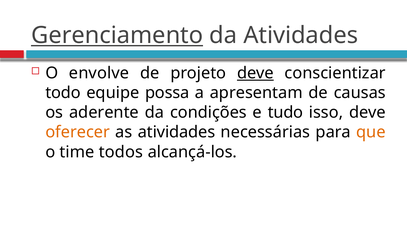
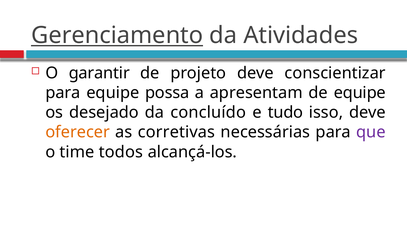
envolve: envolve -> garantir (99, 73)
deve underline: present -> none (255, 73)
todo: todo -> para (63, 93)
de causas: causas -> equipe (360, 93)
aderente: aderente -> desejado (104, 113)
condições: condições -> concluído (208, 113)
as atividades: atividades -> corretivas (176, 132)
que colour: orange -> purple (371, 132)
